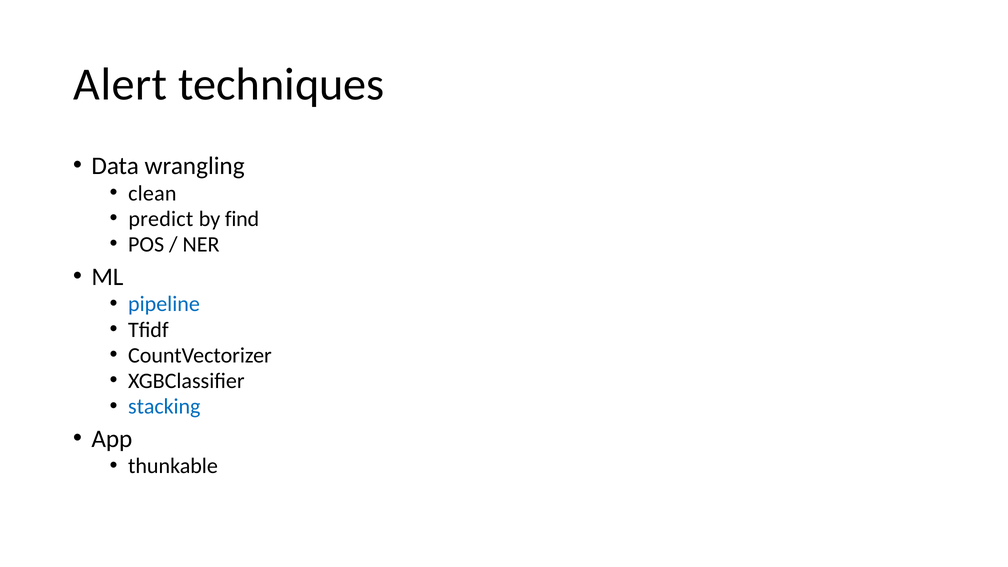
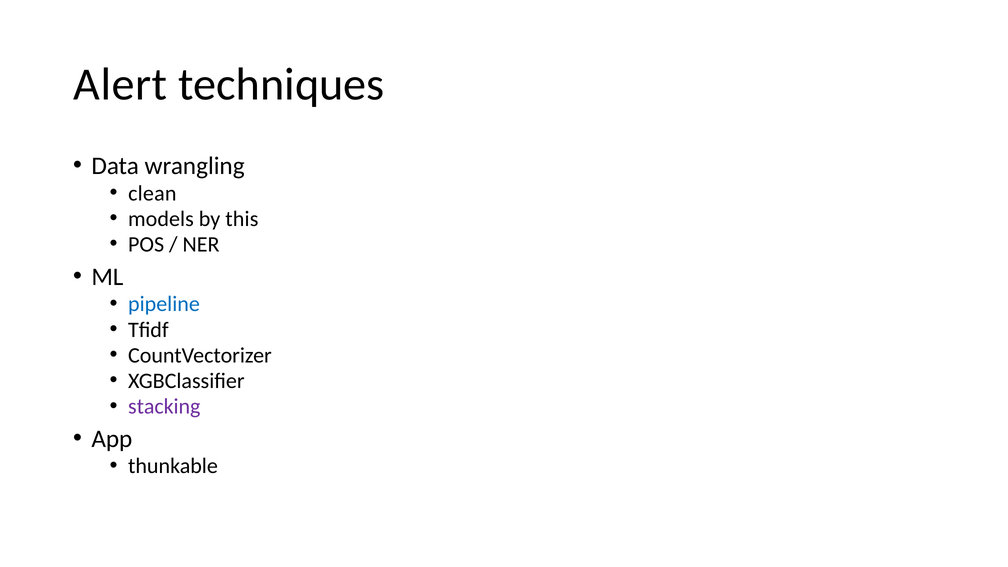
predict: predict -> models (161, 219)
find: find -> this (242, 219)
stacking colour: blue -> purple (164, 407)
